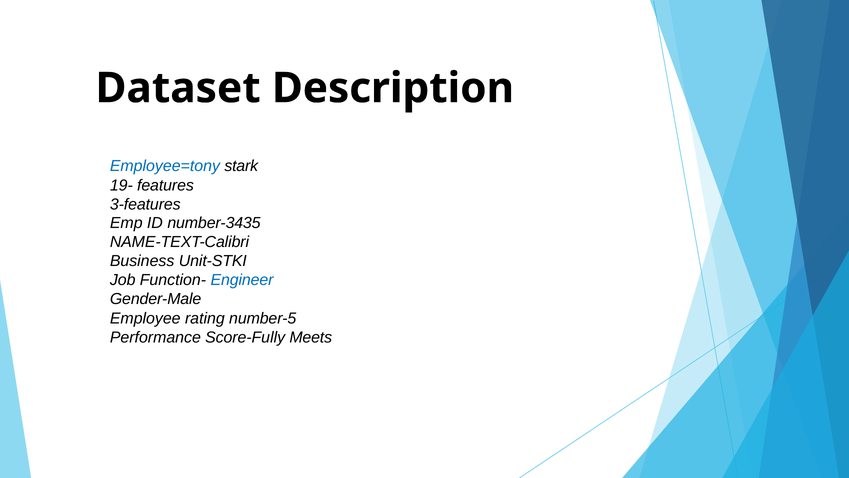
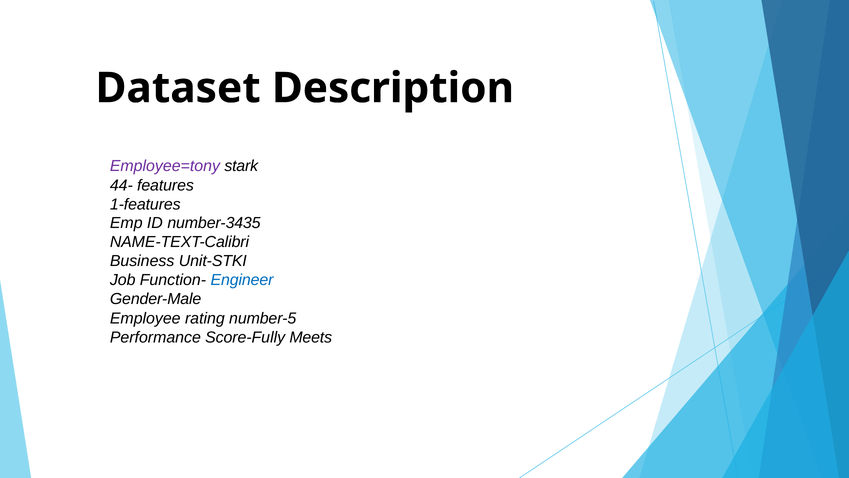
Employee=tony colour: blue -> purple (165, 166)
19-: 19- -> 44- (121, 185)
3-features: 3-features -> 1-features (145, 204)
